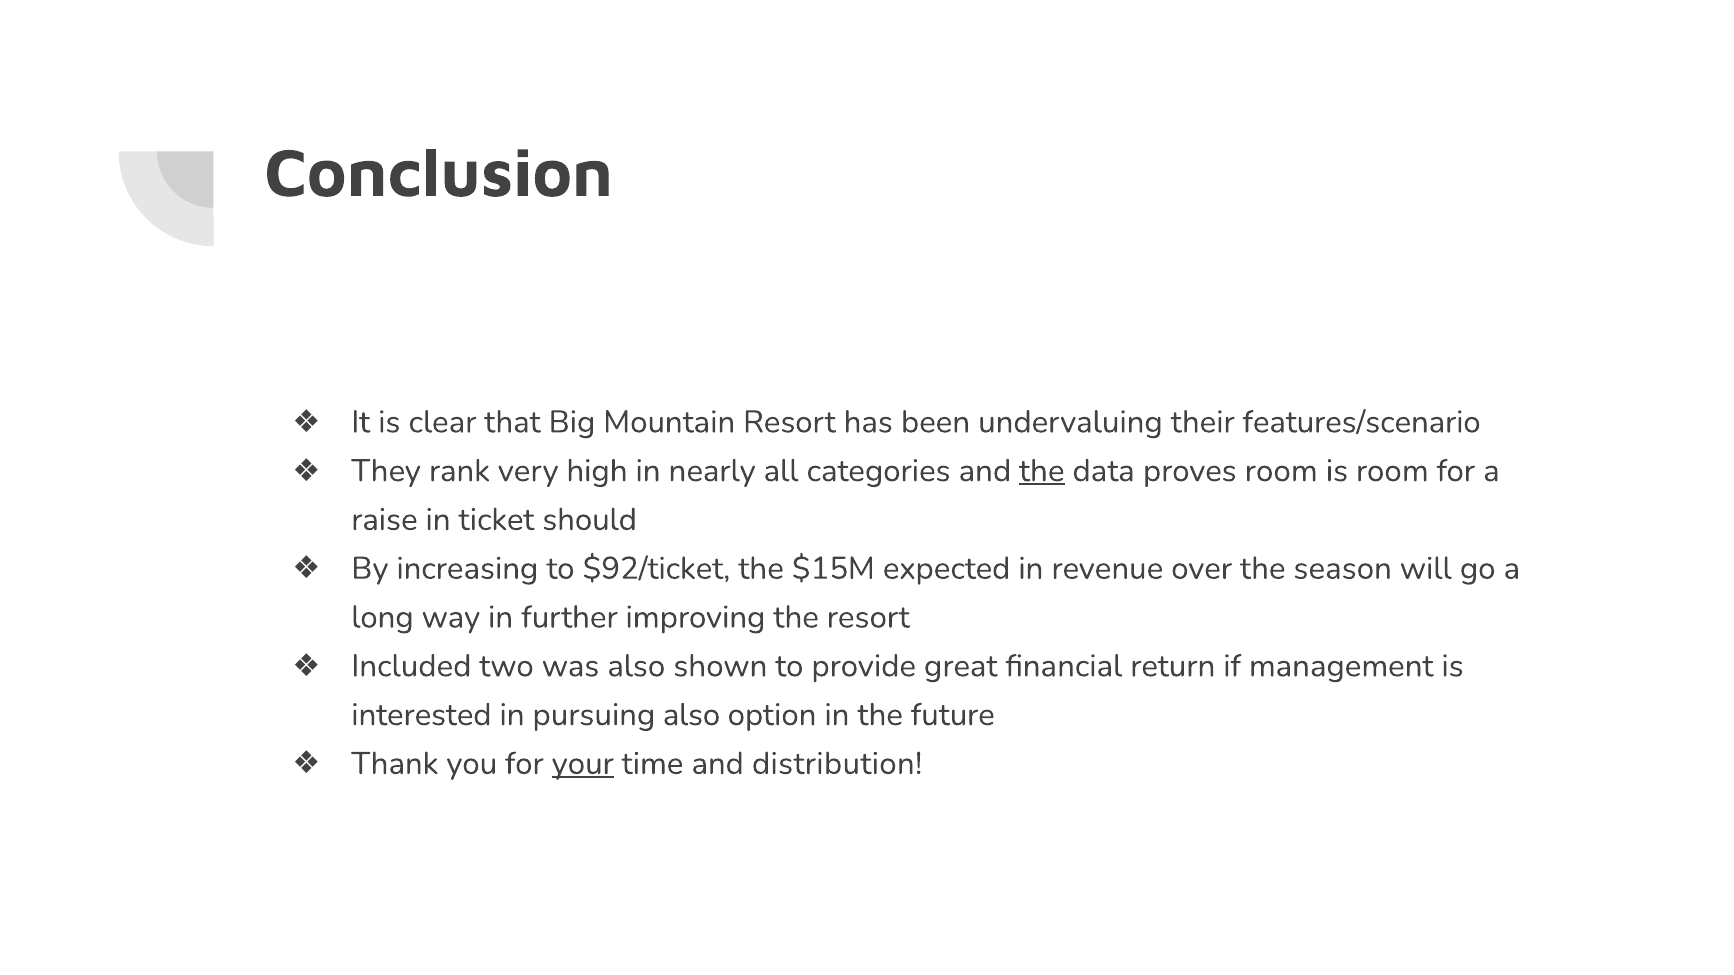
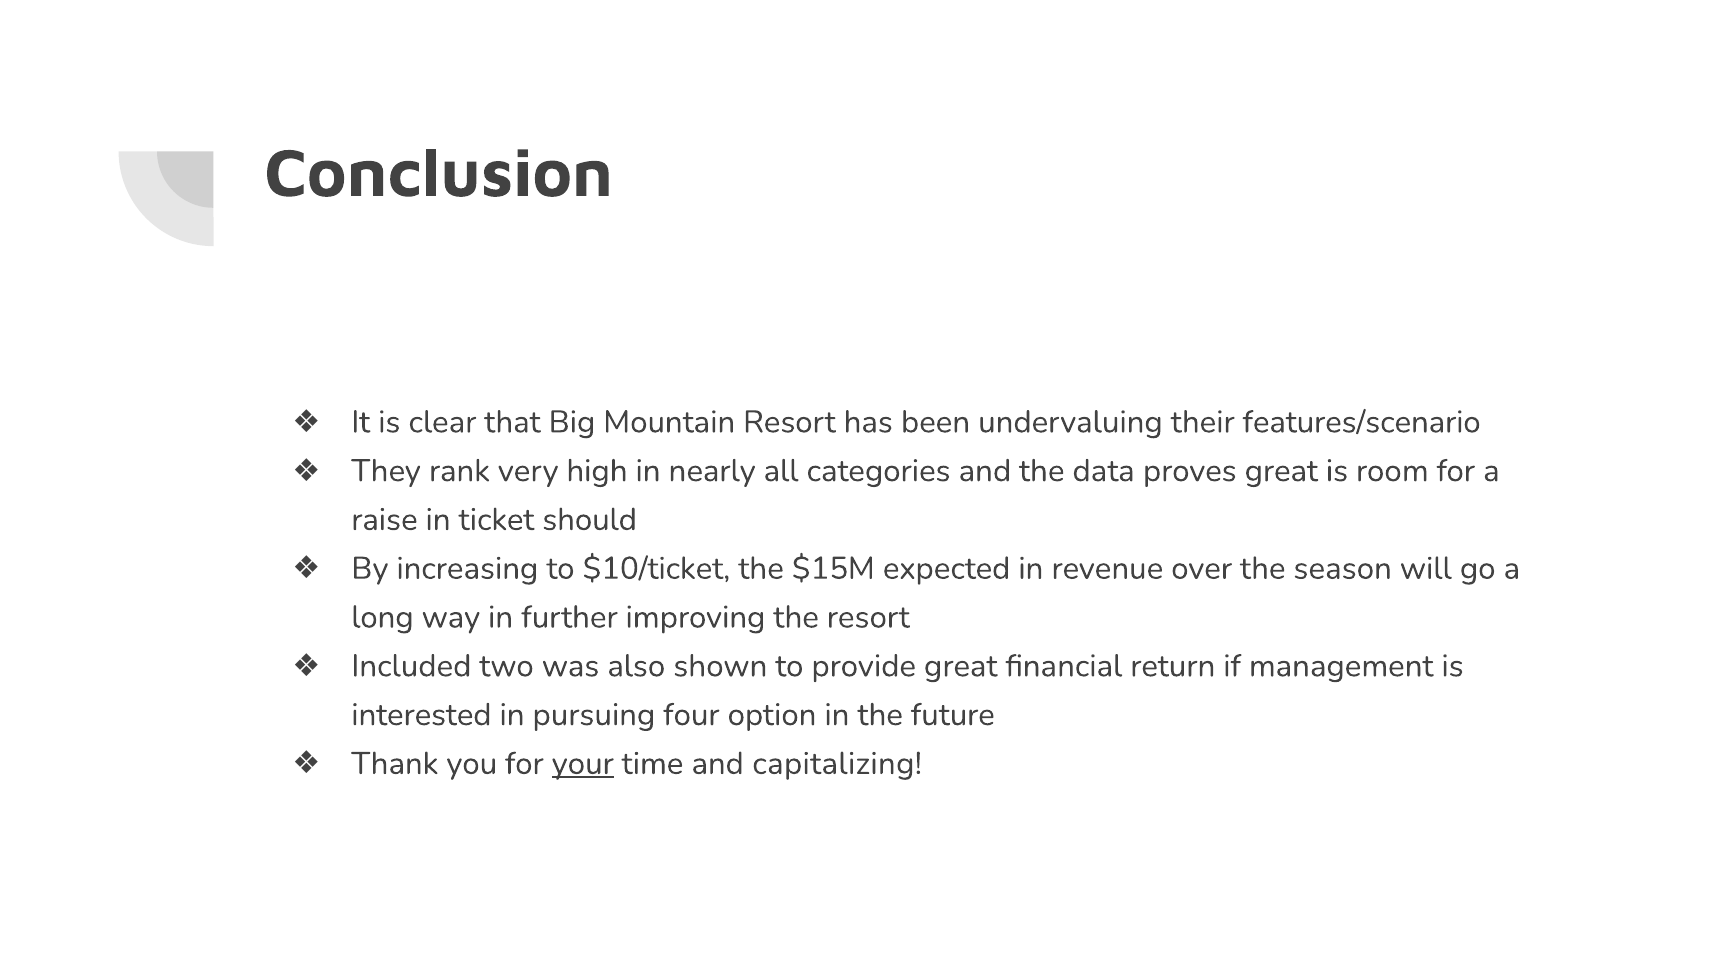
the underline: present -> none (1042, 471)
proves room: room -> great (1281, 471)
$92/ticket: $92/ticket -> $10/ticket (656, 569)
pursuing also: also -> four (691, 715)
distribution: distribution -> capitalizing (837, 764)
